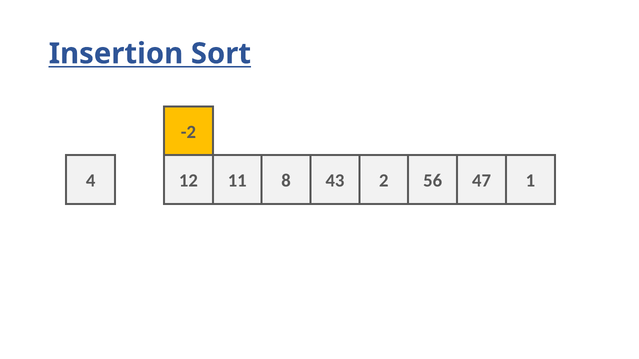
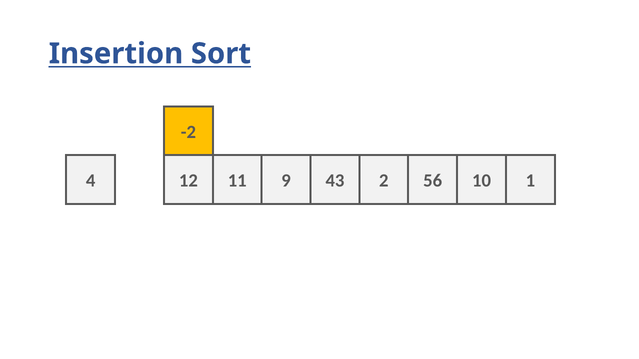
8: 8 -> 9 (286, 181)
47: 47 -> 10 (482, 181)
